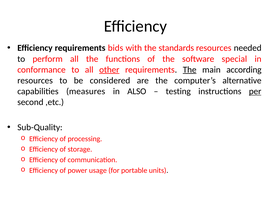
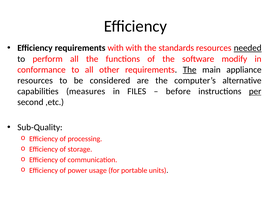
requirements bids: bids -> with (116, 48)
needed underline: none -> present (248, 48)
special: special -> modify (234, 59)
other underline: present -> none (109, 70)
according: according -> appliance (244, 70)
ALSO: ALSO -> FILES (137, 91)
testing: testing -> before (178, 91)
